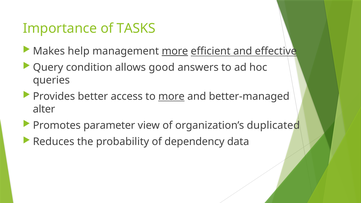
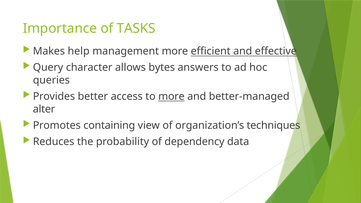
more underline: present -> none (175, 51)
condition: condition -> character (89, 67)
good: good -> bytes (162, 67)
parameter: parameter -> containing (109, 125)
duplicated: duplicated -> techniques (273, 125)
